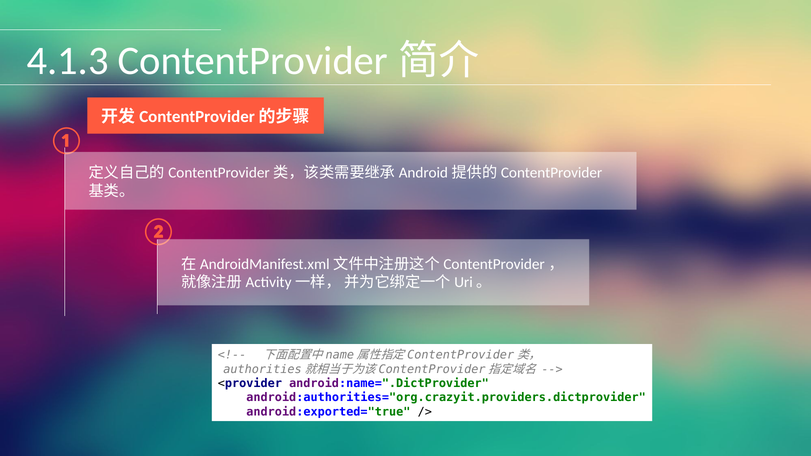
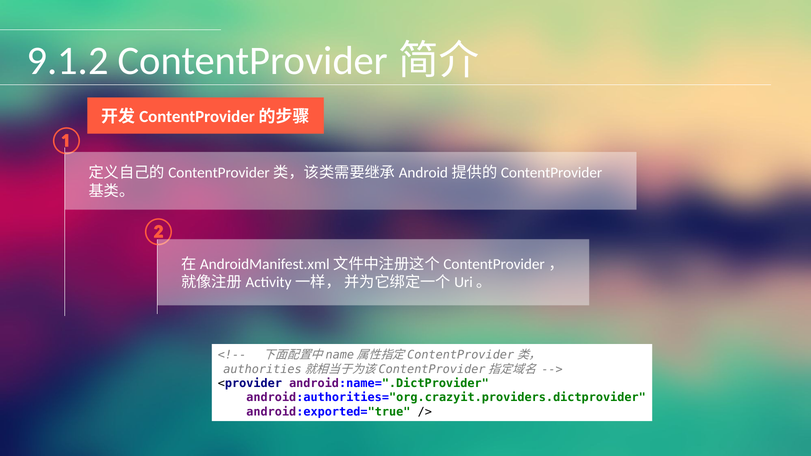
4.1.3: 4.1.3 -> 9.1.2 (68, 61)
